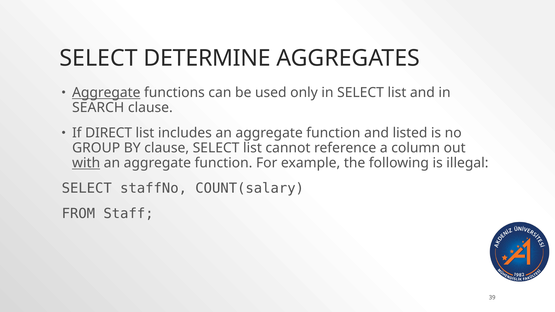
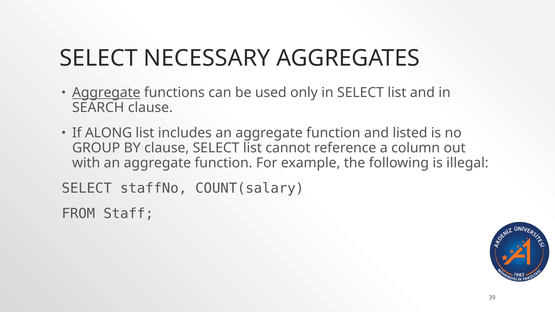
DETERMINE: DETERMINE -> NECESSARY (207, 58)
DIRECT: DIRECT -> ALONG (109, 133)
with underline: present -> none (86, 163)
